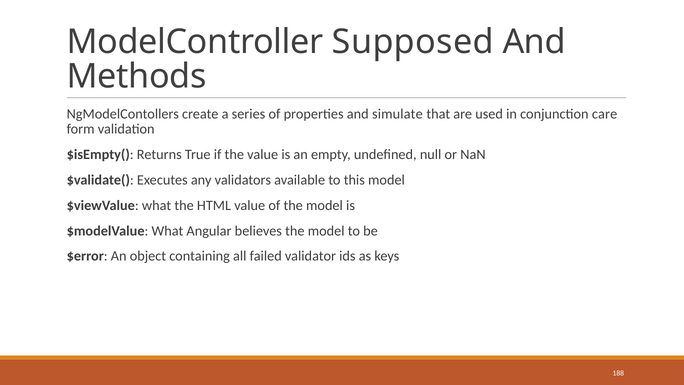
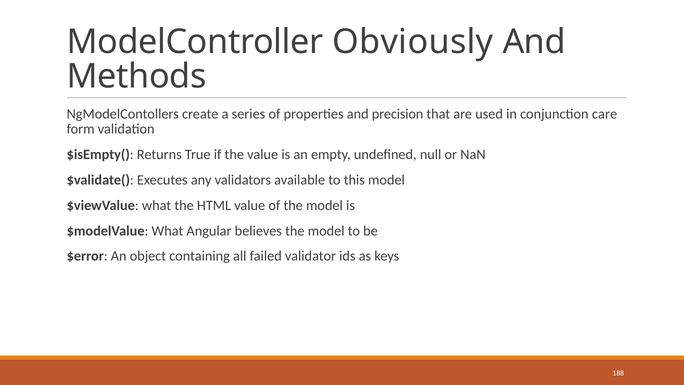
Supposed: Supposed -> Obviously (413, 42)
simulate: simulate -> precision (398, 114)
